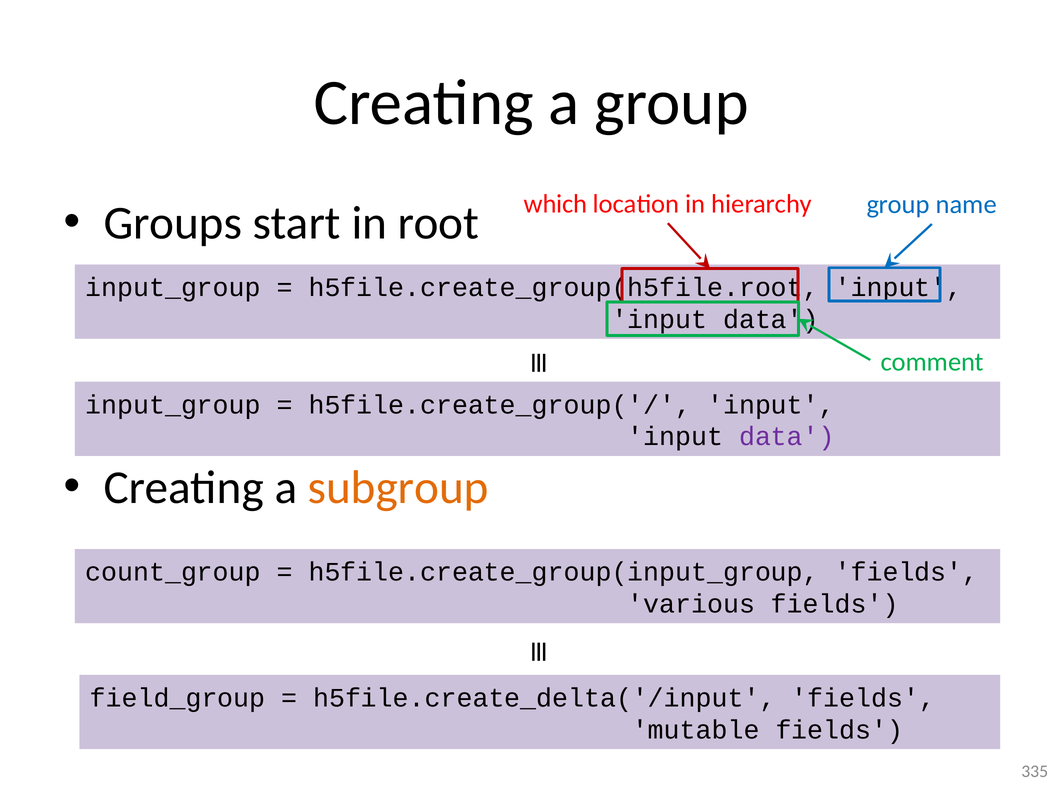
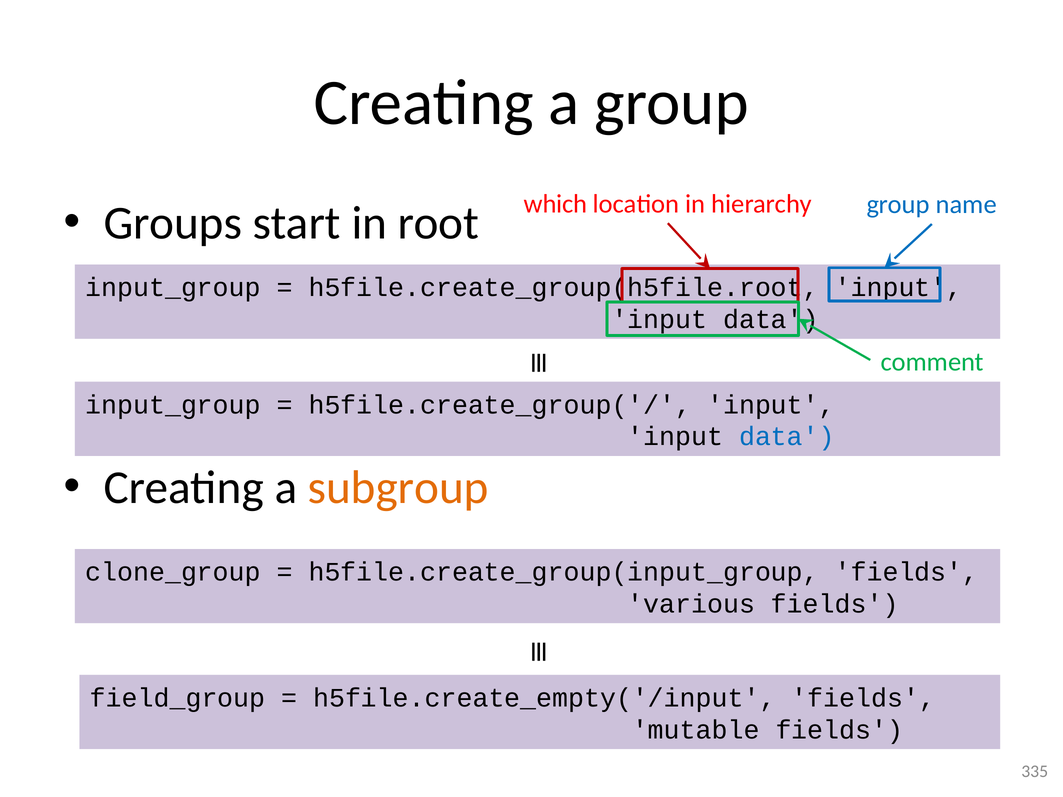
data colour: purple -> blue (787, 437)
count_group: count_group -> clone_group (173, 572)
h5file.create_delta('/input: h5file.create_delta('/input -> h5file.create_empty('/input (544, 698)
